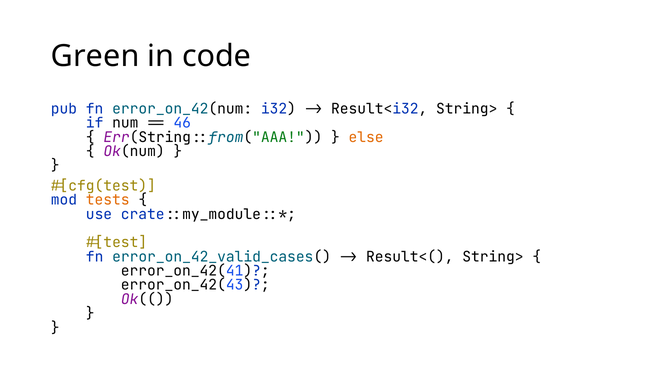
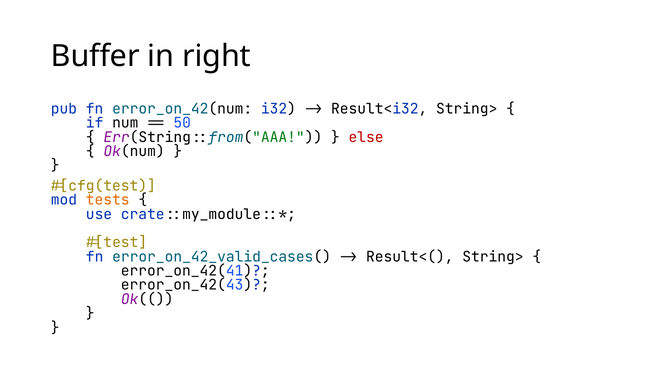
Green: Green -> Buffer (95, 56)
code: code -> right (217, 56)
46: 46 -> 50 (182, 123)
else colour: orange -> red (366, 137)
